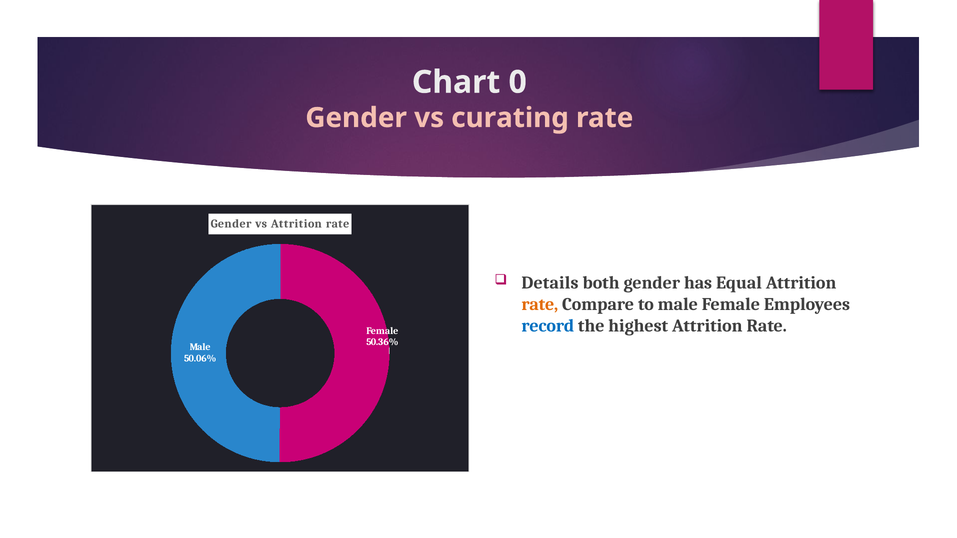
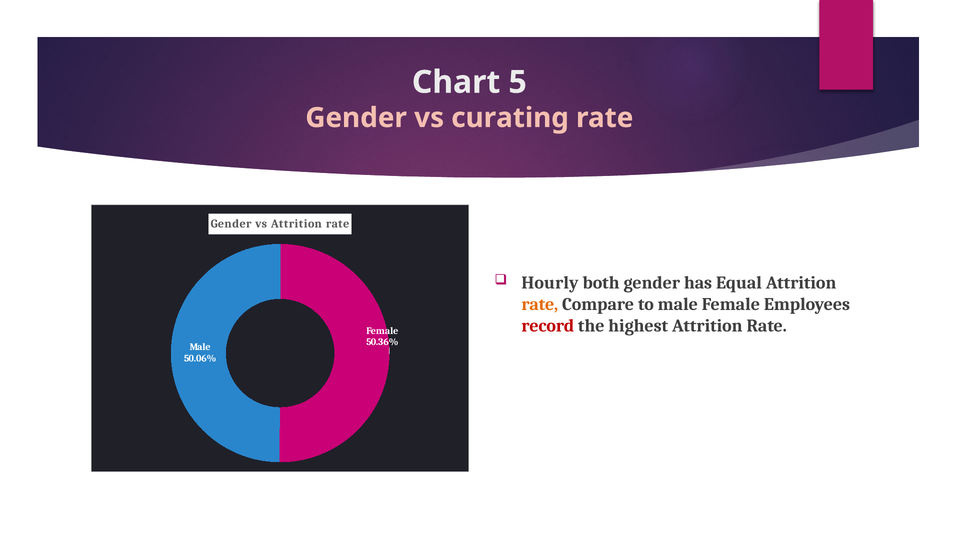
0: 0 -> 5 (518, 82)
Details: Details -> Hourly (550, 283)
record colour: blue -> red (548, 326)
